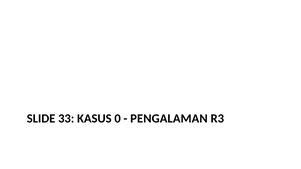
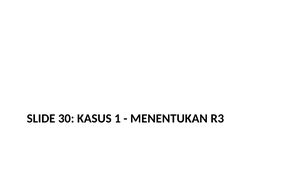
33: 33 -> 30 (66, 119)
0: 0 -> 1 (118, 119)
PENGALAMAN: PENGALAMAN -> MENENTUKAN (169, 119)
